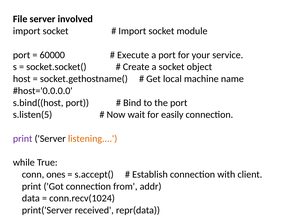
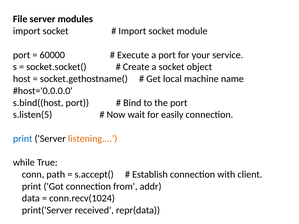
involved: involved -> modules (75, 19)
print colour: purple -> blue (23, 139)
ones: ones -> path (56, 175)
